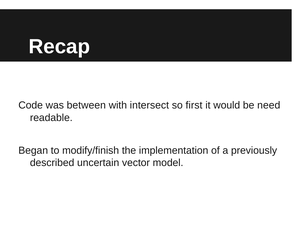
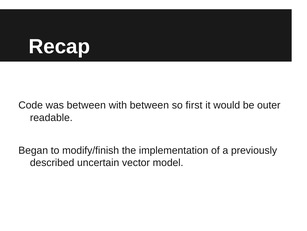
with intersect: intersect -> between (149, 105)
need: need -> outer (269, 105)
